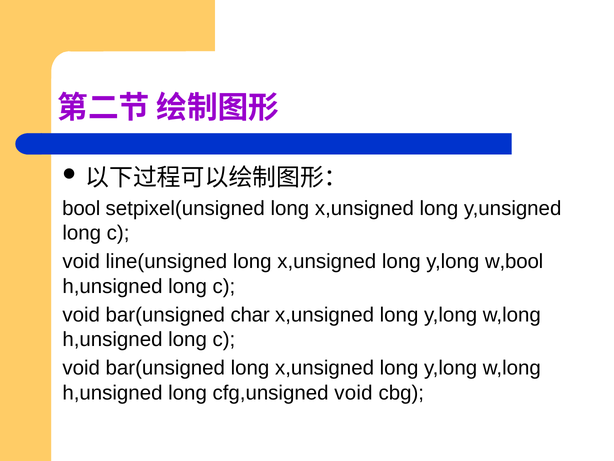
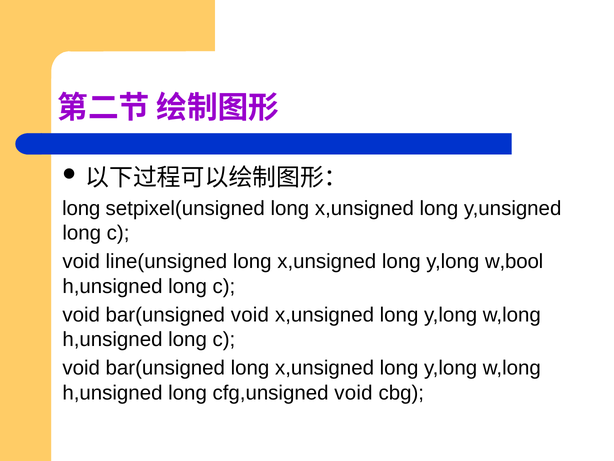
bool: bool -> long (81, 208)
bar(unsigned char: char -> void (250, 315)
